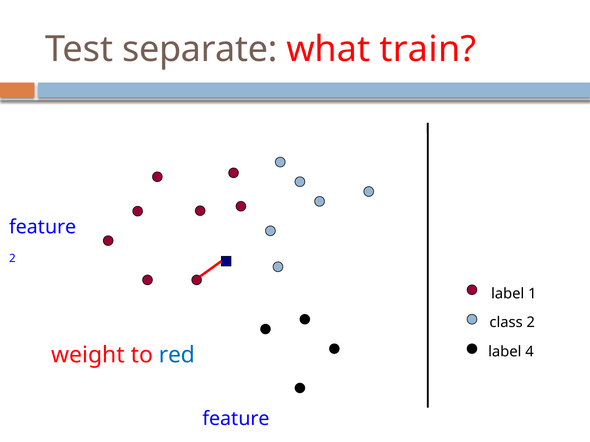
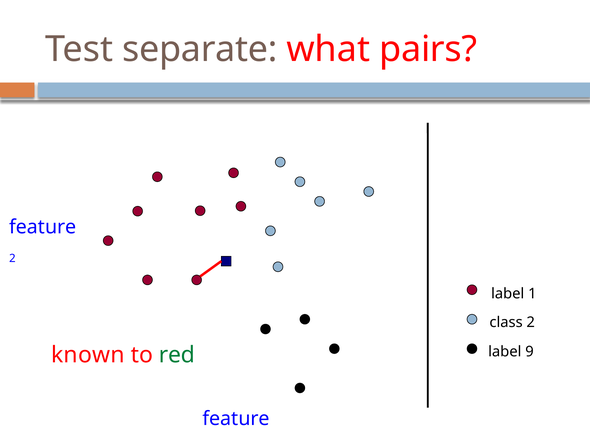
train: train -> pairs (428, 49)
4: 4 -> 9 (529, 352)
weight: weight -> known (88, 355)
red colour: blue -> green (177, 355)
